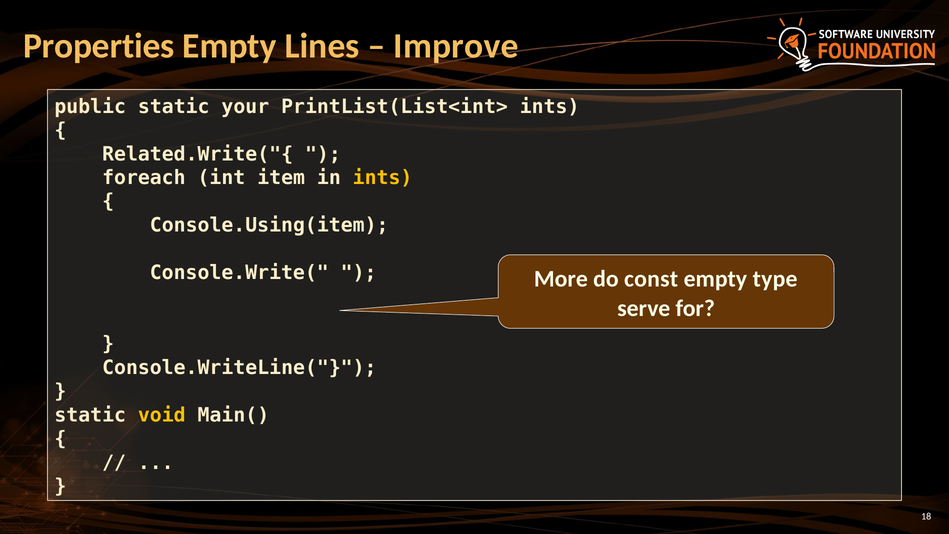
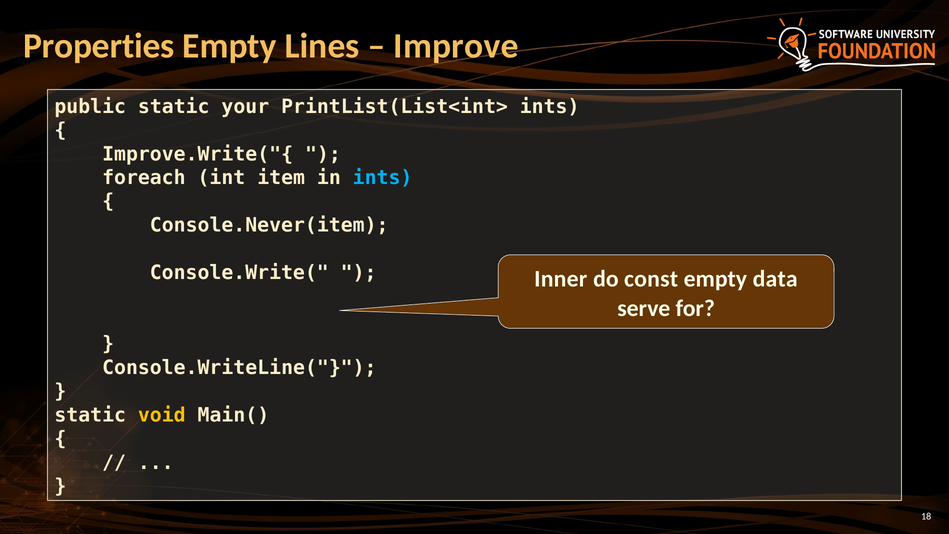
Related.Write("{: Related.Write("{ -> Improve.Write("{ (198, 154)
ints colour: yellow -> light blue (383, 178)
Console.Using(item: Console.Using(item -> Console.Never(item (269, 225)
More: More -> Inner (561, 279)
type: type -> data (775, 279)
